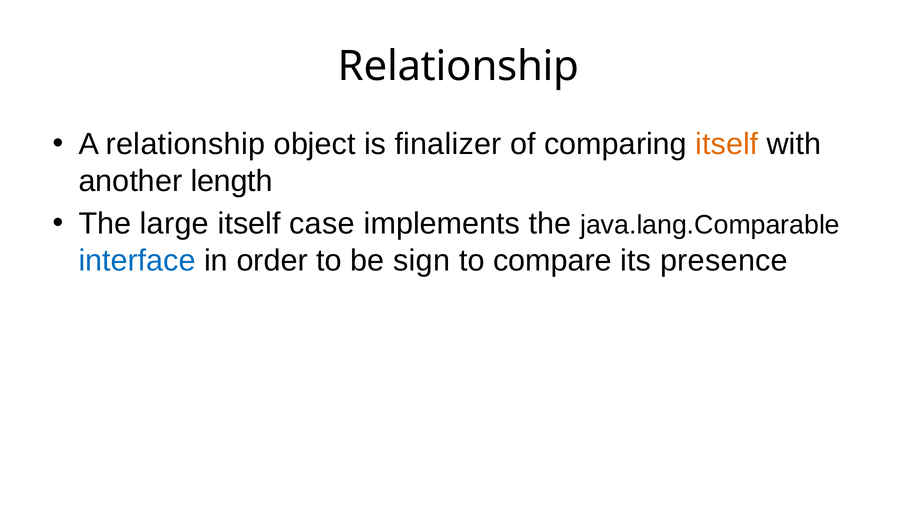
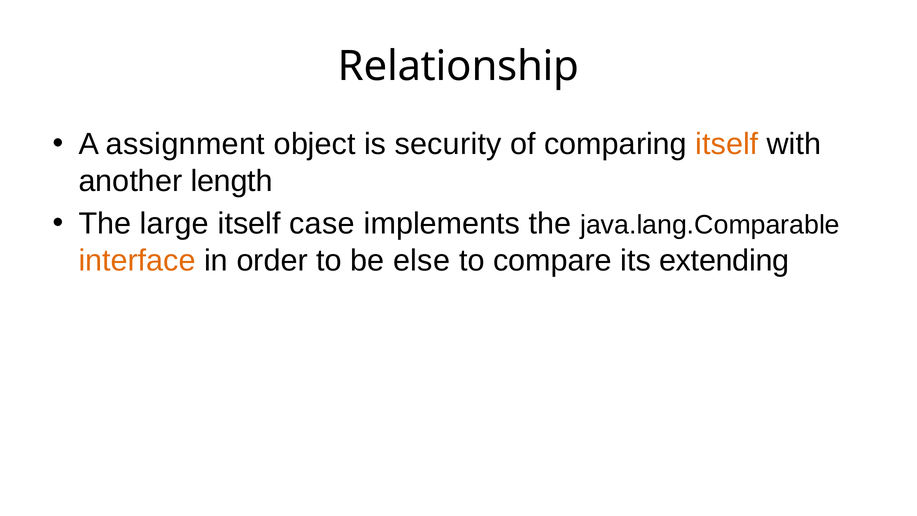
A relationship: relationship -> assignment (185, 144)
finalizer: finalizer -> security (448, 144)
interface colour: blue -> orange (137, 260)
sign: sign -> else (422, 260)
presence: presence -> extending (724, 260)
